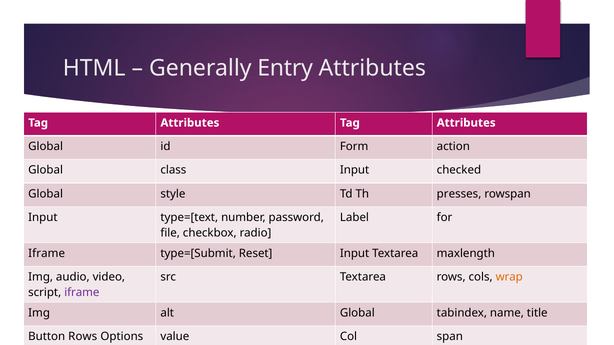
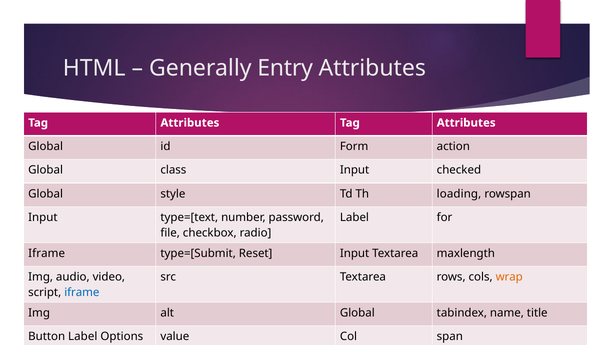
presses: presses -> loading (459, 194)
iframe colour: purple -> blue (82, 293)
Button Rows: Rows -> Label (83, 337)
